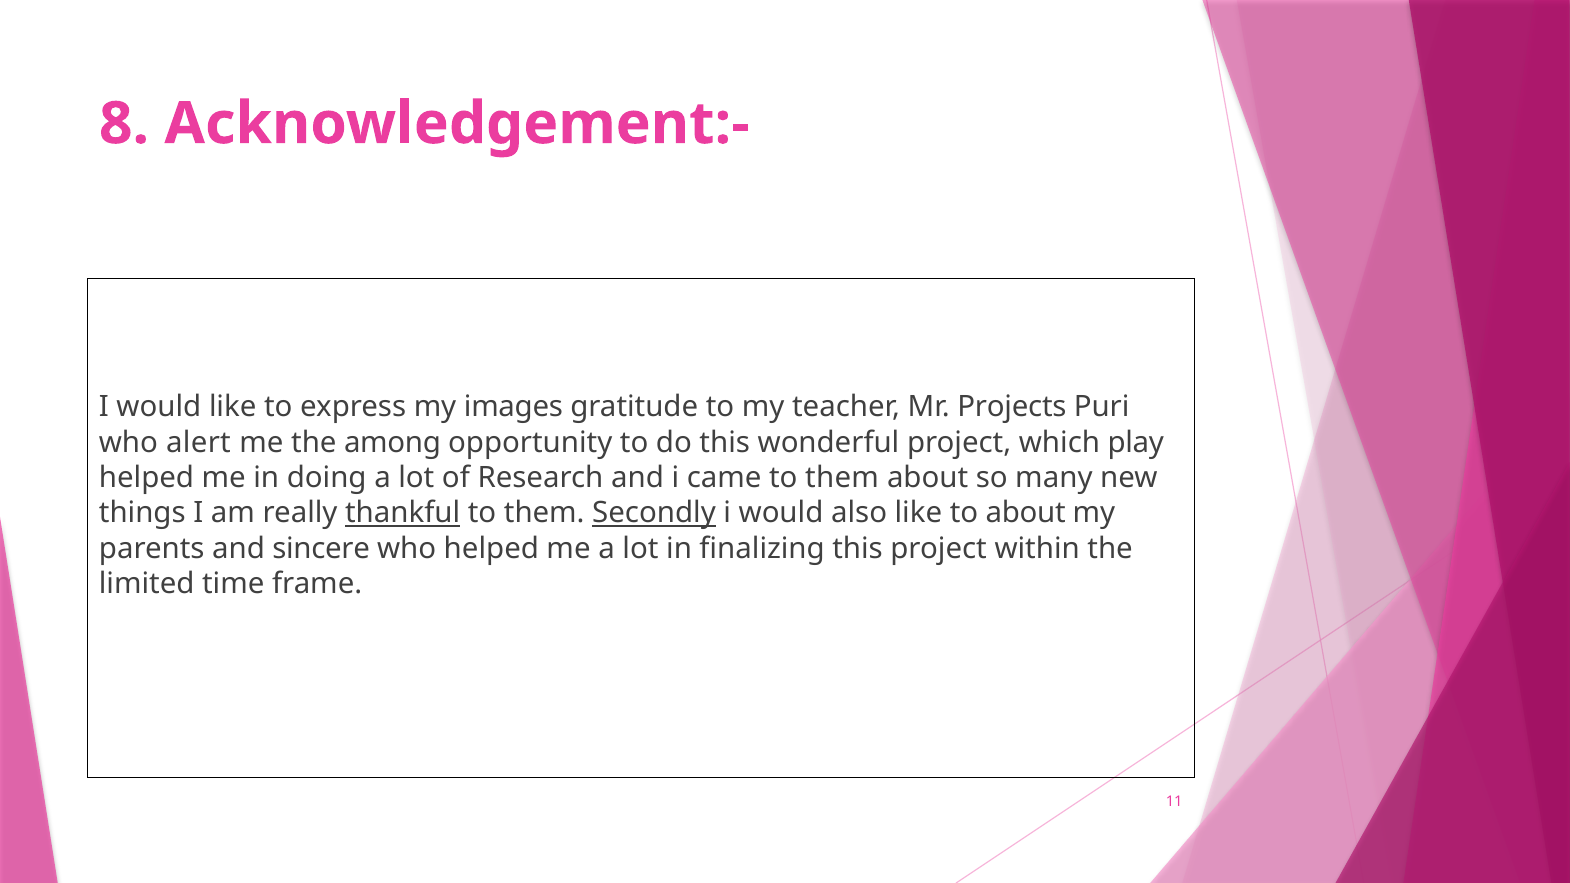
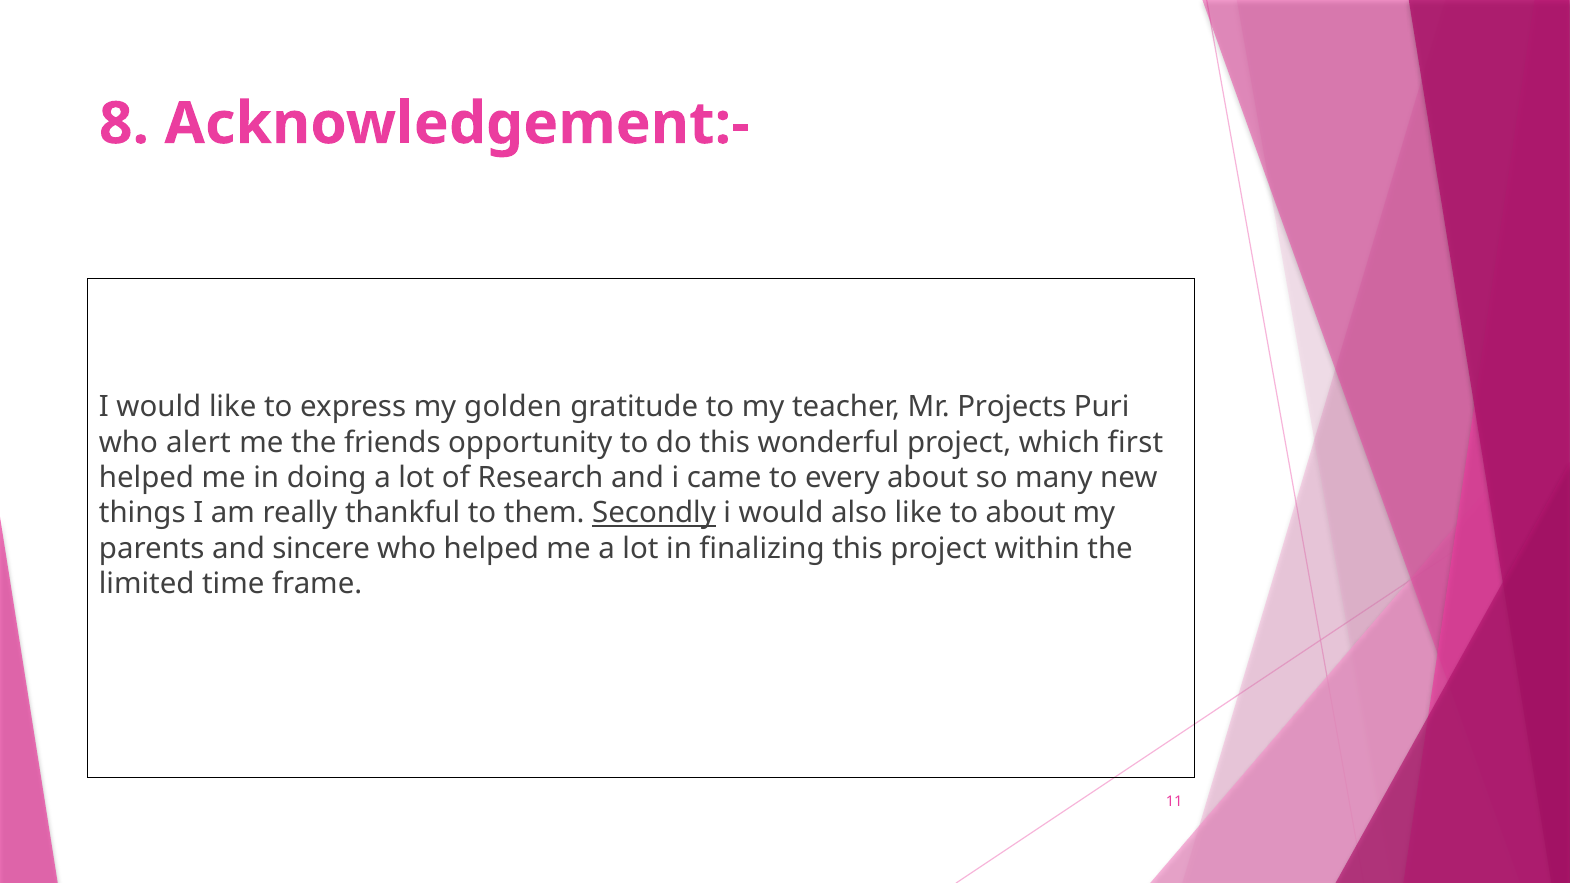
images: images -> golden (513, 407)
among: among -> friends (392, 443)
play: play -> first (1135, 443)
came to them: them -> every (842, 478)
thankful underline: present -> none (403, 513)
